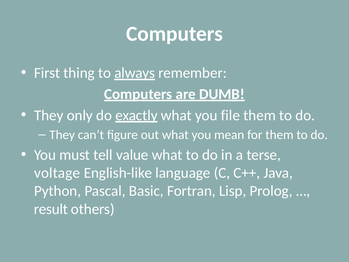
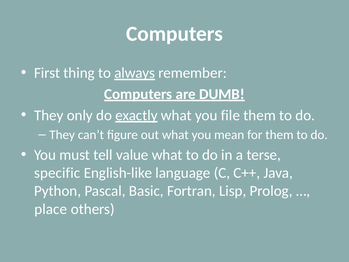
voltage: voltage -> specific (57, 173)
result: result -> place (51, 209)
